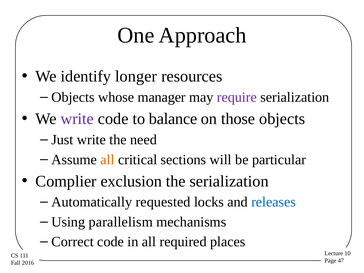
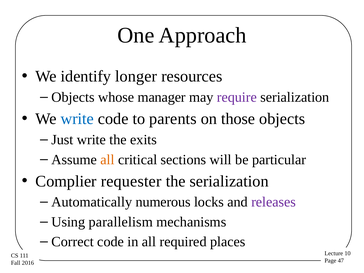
write colour: purple -> blue (77, 119)
balance: balance -> parents (173, 119)
need: need -> exits (144, 140)
exclusion: exclusion -> requester (131, 181)
requested: requested -> numerous (163, 202)
releases colour: blue -> purple (274, 202)
